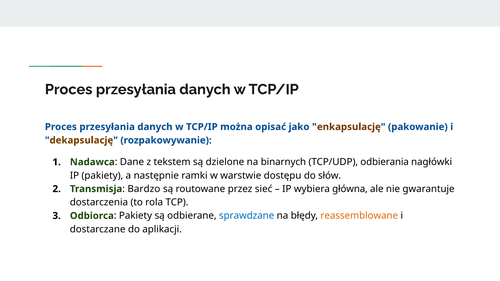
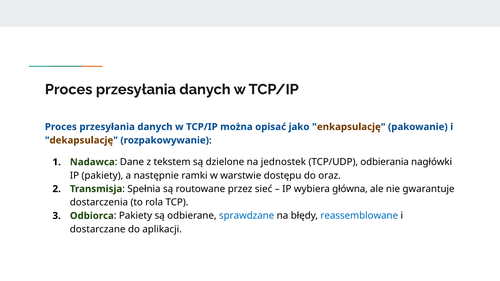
binarnych: binarnych -> jednostek (283, 162)
słów: słów -> oraz (330, 176)
Bardzo: Bardzo -> Spełnia (144, 189)
reassemblowane colour: orange -> blue (359, 216)
